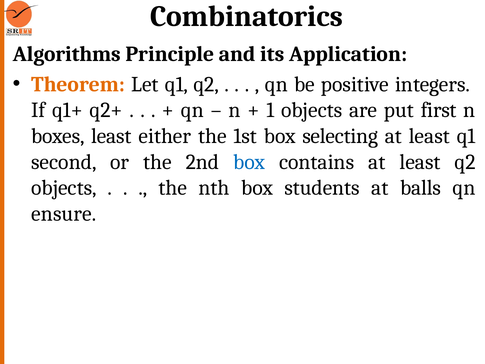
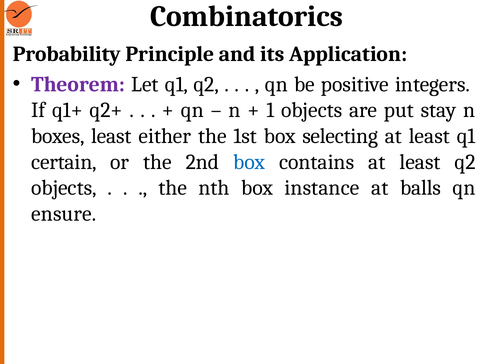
Algorithms: Algorithms -> Probability (67, 54)
Theorem colour: orange -> purple (78, 84)
first: first -> stay (439, 110)
second: second -> certain (64, 162)
students: students -> instance (322, 188)
